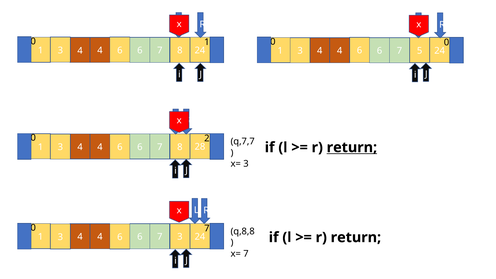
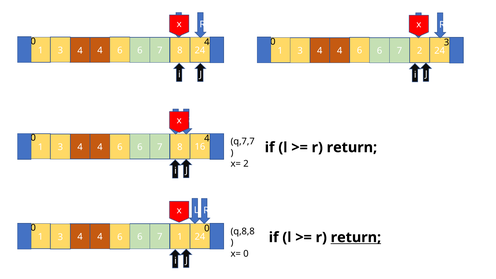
1: 1 -> 4 (207, 42)
0: 0 -> 3 (447, 42)
6 5: 5 -> 2 (420, 51)
2: 2 -> 4 (207, 139)
28: 28 -> 16 (200, 147)
return underline: present -> none (352, 147)
x= 3: 3 -> 2 (246, 164)
7: 7 -> 0 (207, 228)
6 3: 3 -> 1 (180, 237)
return underline: none -> present (356, 237)
x= 7: 7 -> 0 (246, 254)
